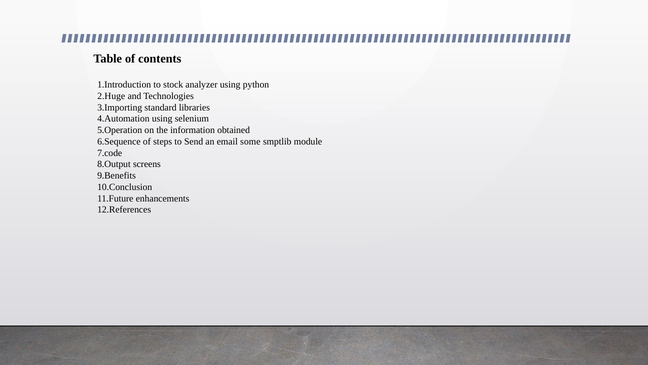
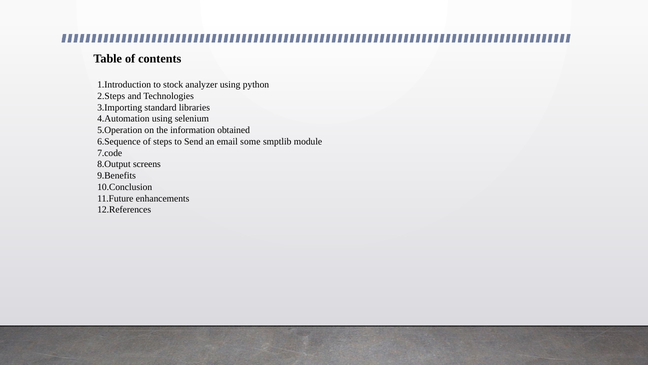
2.Huge: 2.Huge -> 2.Steps (111, 96)
